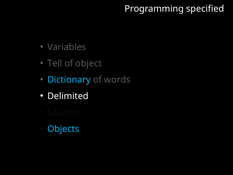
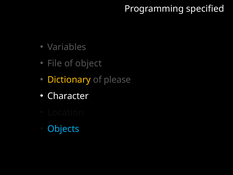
Tell: Tell -> File (55, 63)
Dictionary colour: light blue -> yellow (69, 80)
words: words -> please (117, 80)
Delimited: Delimited -> Character (68, 96)
